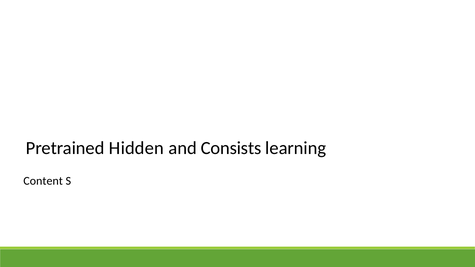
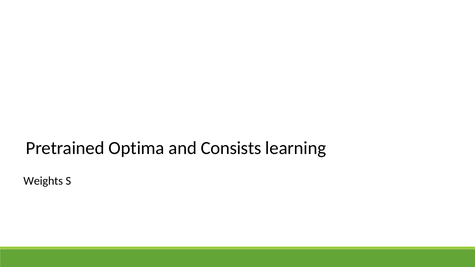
Hidden: Hidden -> Optima (137, 148)
Content: Content -> Weights (43, 181)
